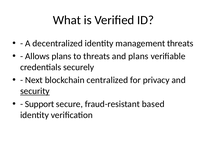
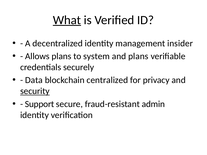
What underline: none -> present (67, 20)
management threats: threats -> insider (180, 43)
to threats: threats -> system (97, 56)
Next: Next -> Data (34, 80)
based: based -> admin (153, 104)
